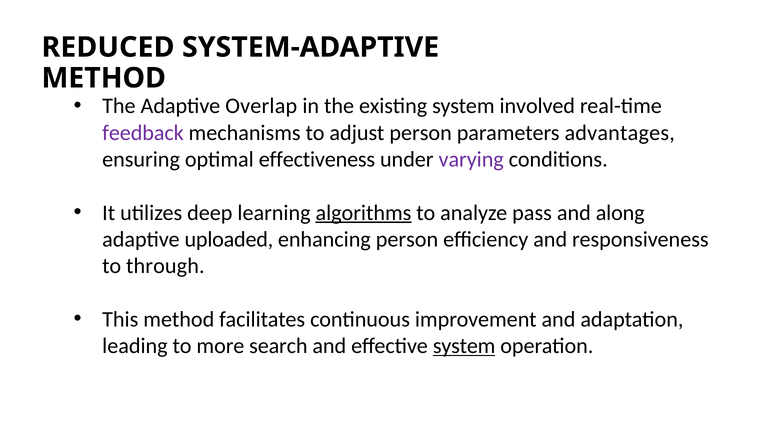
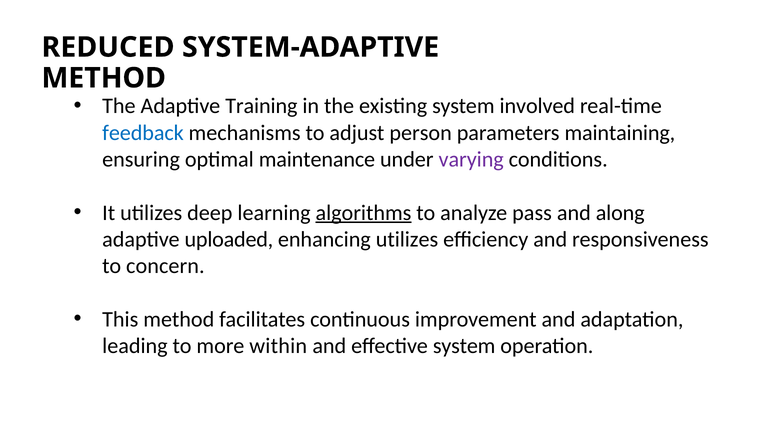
Overlap: Overlap -> Training (261, 106)
feedback colour: purple -> blue (143, 133)
advantages: advantages -> maintaining (620, 133)
effectiveness: effectiveness -> maintenance (317, 159)
enhancing person: person -> utilizes (407, 239)
through: through -> concern (165, 266)
search: search -> within (278, 346)
system underline: present -> none (464, 346)
